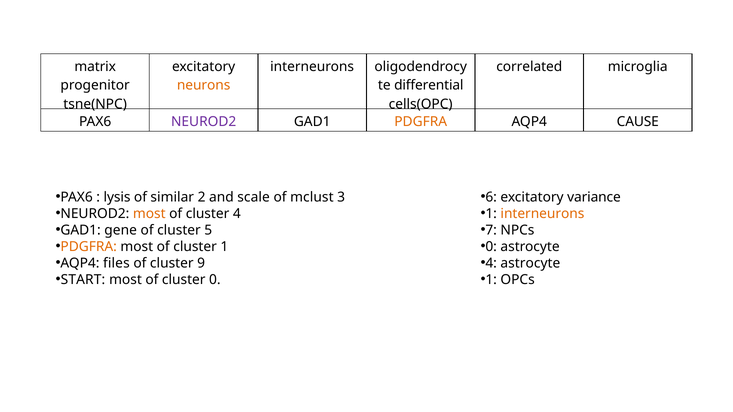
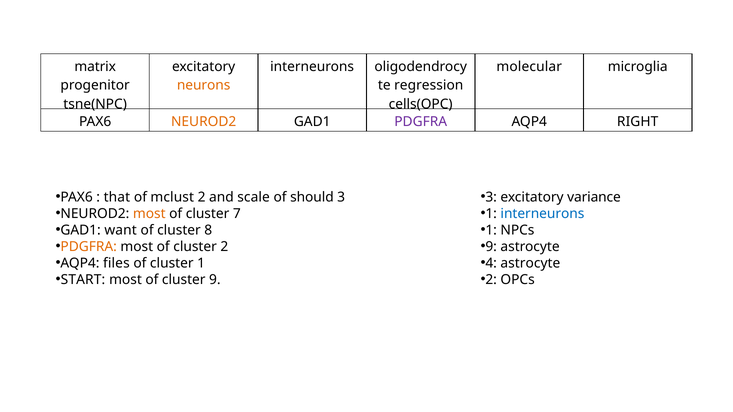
correlated: correlated -> molecular (529, 67)
differential: differential -> regression (429, 86)
NEUROD2 colour: purple -> orange (204, 122)
PDGFRA colour: orange -> purple (421, 122)
CAUSE: CAUSE -> RIGHT (638, 122)
lysis: lysis -> that (117, 197)
similar: similar -> mclust (172, 197)
mclust: mclust -> should (312, 197)
6: 6 -> 3 (491, 197)
cluster 4: 4 -> 7 (237, 214)
interneurons colour: orange -> blue (542, 214)
gene: gene -> want (121, 230)
5: 5 -> 8 (208, 230)
7: 7 -> 1 (491, 230)
cluster 1: 1 -> 2 (224, 247)
0: 0 -> 9 (491, 247)
cluster 9: 9 -> 1 (201, 263)
cluster 0: 0 -> 9 (215, 280)
1: 1 -> 2 (491, 280)
